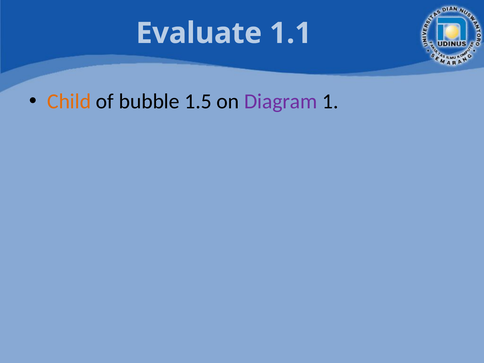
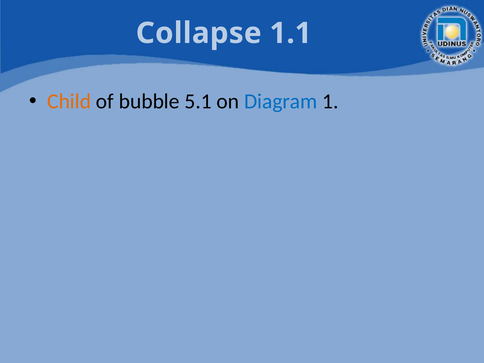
Evaluate: Evaluate -> Collapse (199, 33)
1.5: 1.5 -> 5.1 (198, 102)
Diagram colour: purple -> blue (281, 102)
